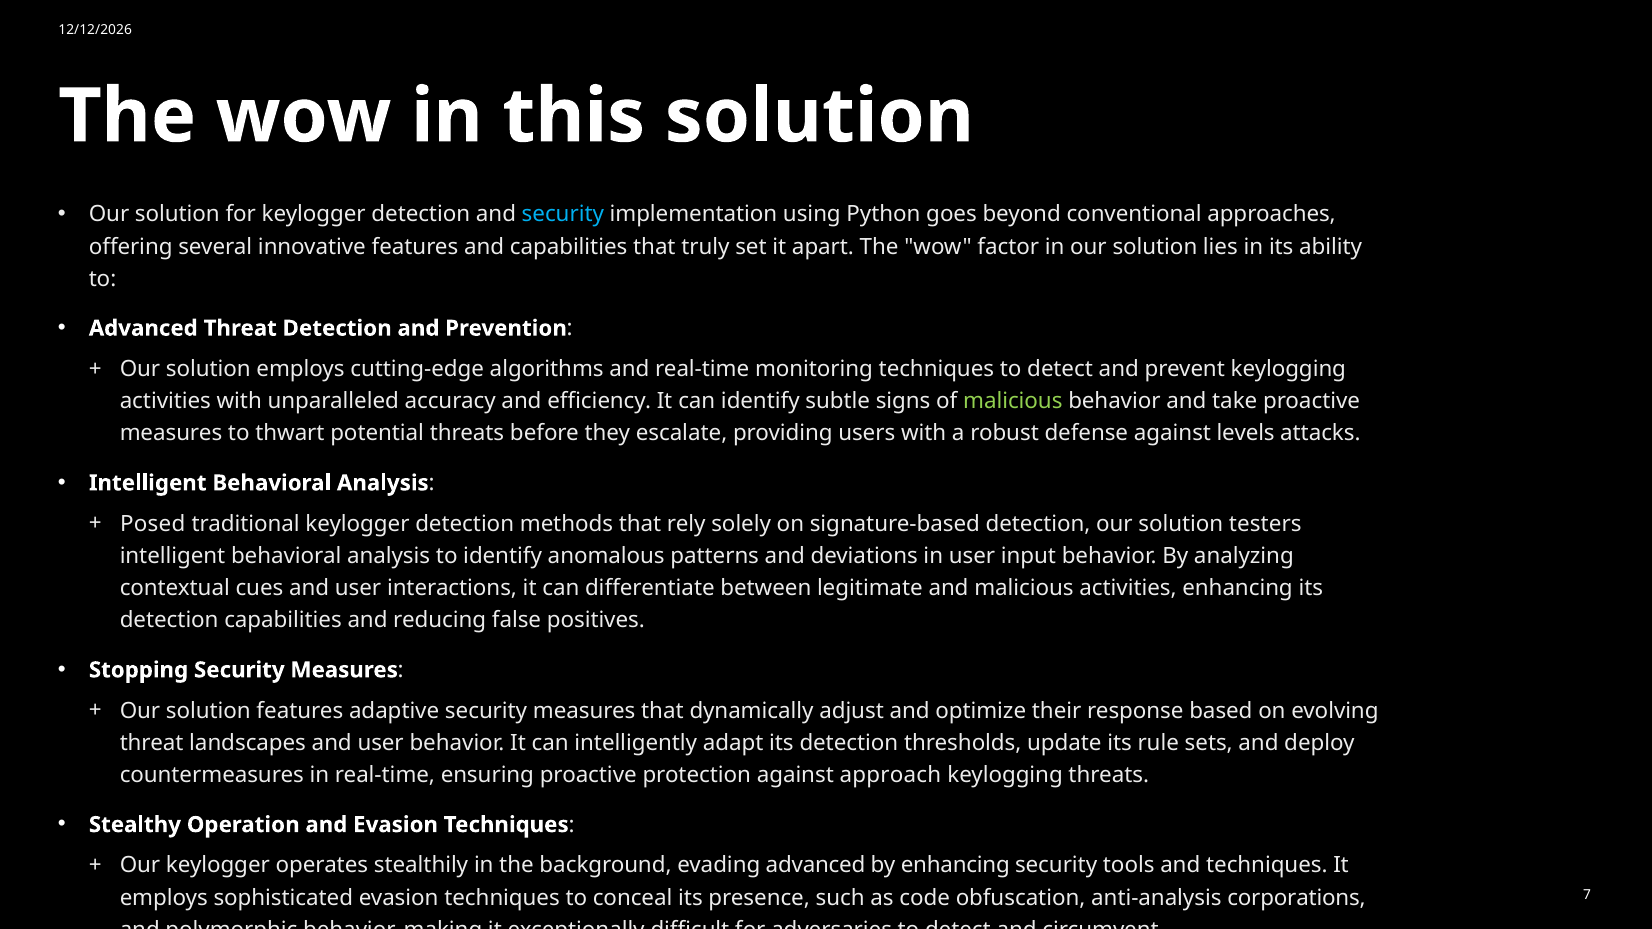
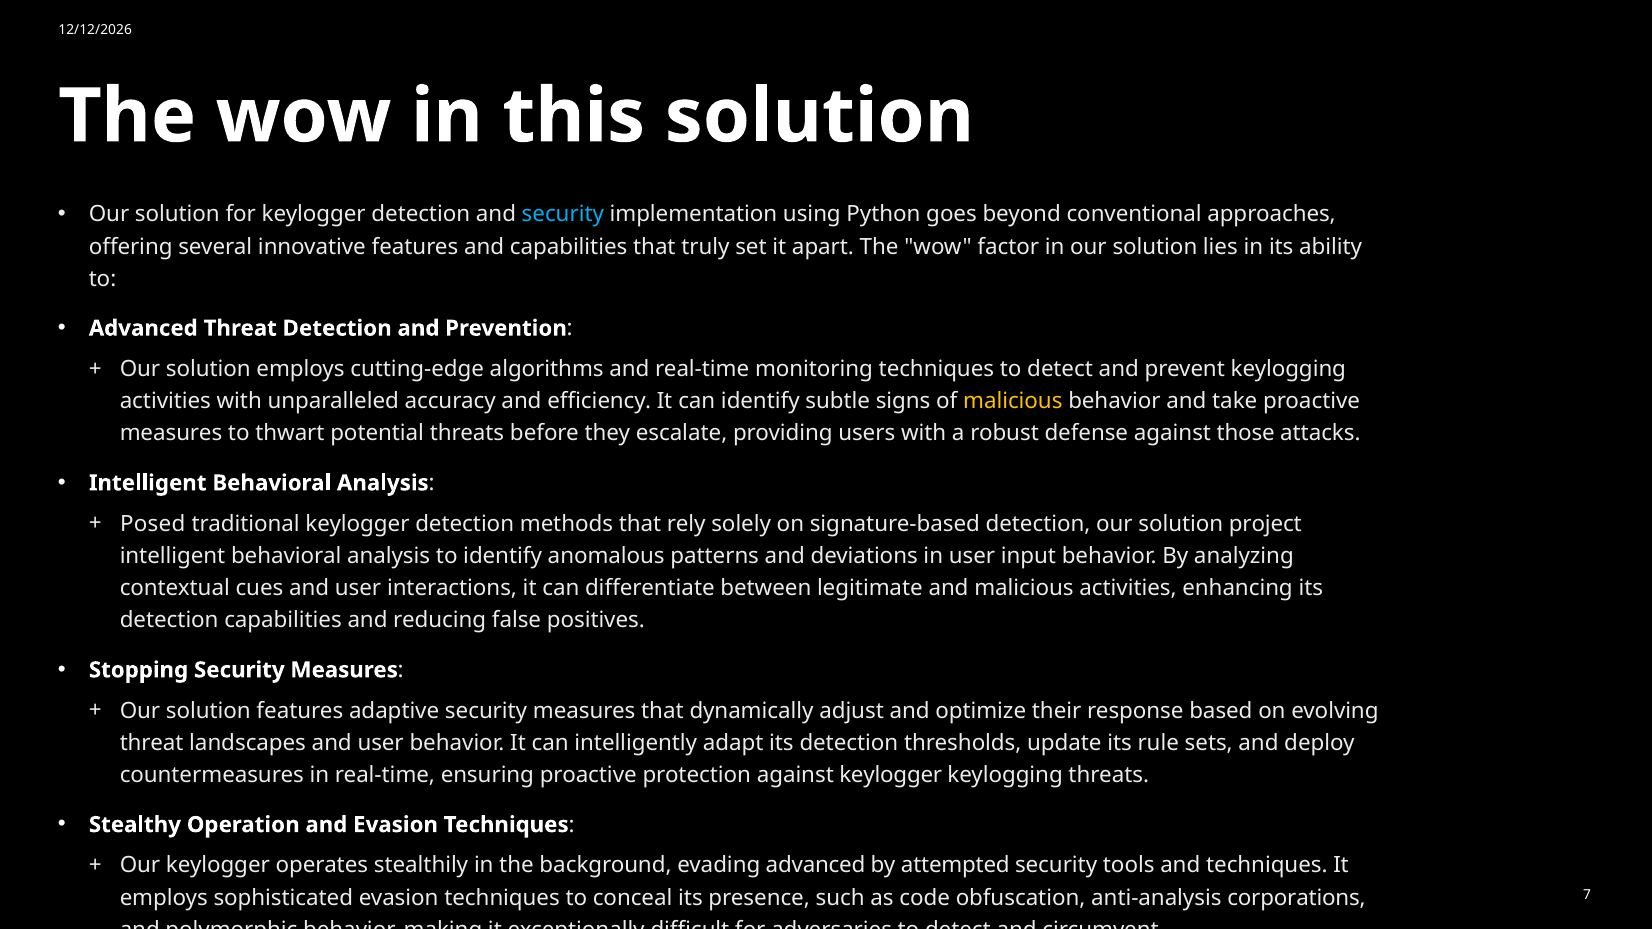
malicious colour: light green -> yellow (1013, 401)
levels: levels -> those (1246, 434)
testers: testers -> project (1265, 524)
against approach: approach -> keylogger (891, 776)
by enhancing: enhancing -> attempted (955, 866)
